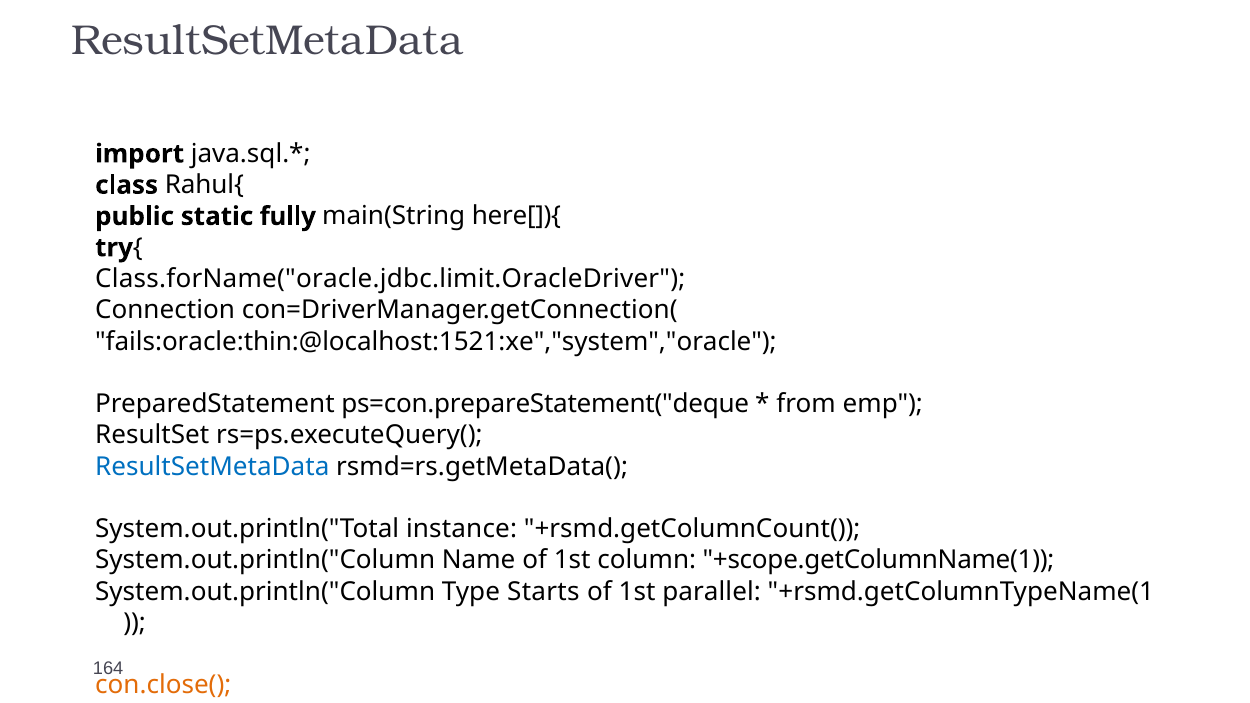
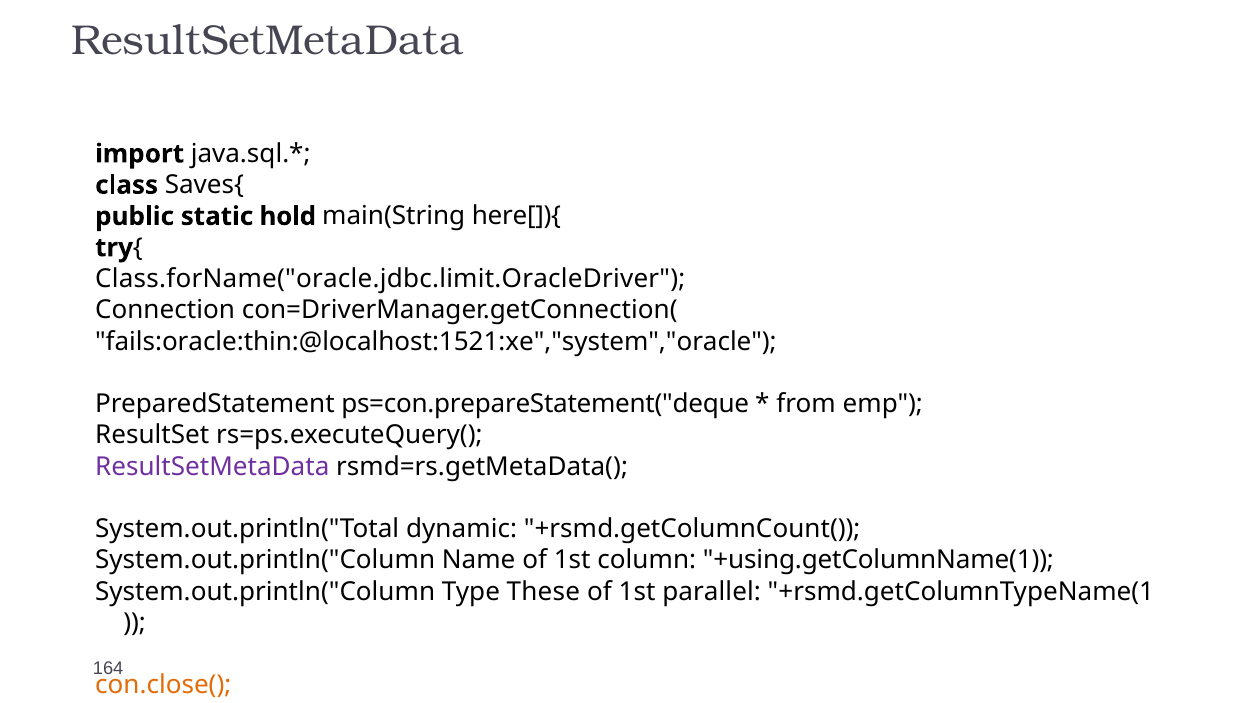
Rahul{: Rahul{ -> Saves{ (204, 185)
fully: fully -> hold (288, 216)
ResultSetMetaData colour: blue -> purple (212, 467)
instance: instance -> dynamic (462, 529)
+scope.getColumnName(1: +scope.getColumnName(1 -> +using.getColumnName(1 (878, 560)
Starts: Starts -> These (543, 592)
